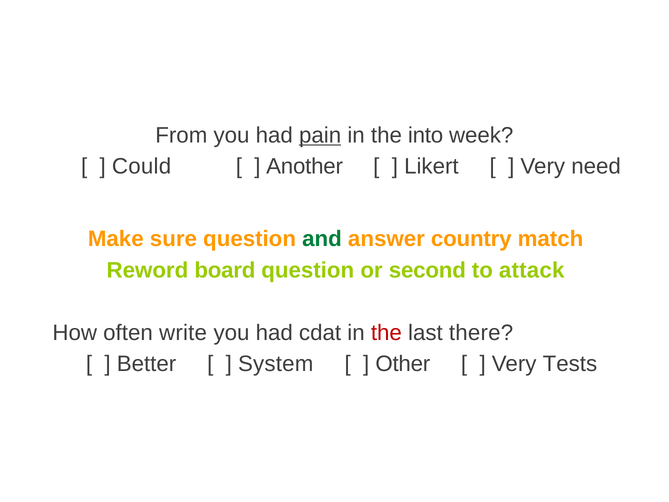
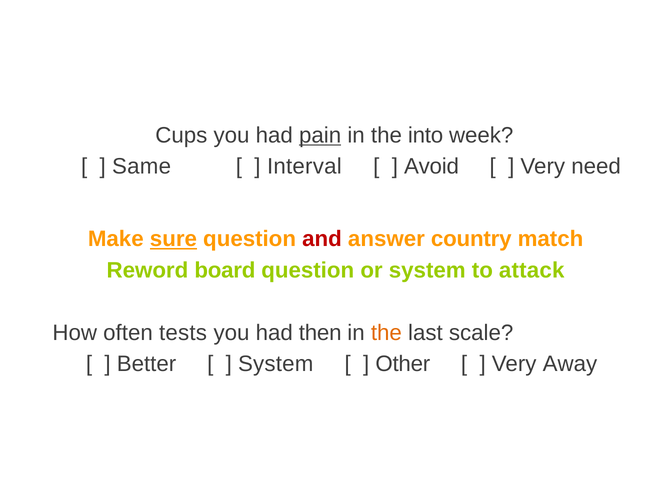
From: From -> Cups (181, 135)
Could: Could -> Same (142, 166)
Another: Another -> Interval (304, 166)
Likert: Likert -> Avoid (431, 166)
sure underline: none -> present (173, 239)
and colour: green -> red (322, 239)
or second: second -> system (427, 270)
write: write -> tests (183, 333)
cdat: cdat -> then (320, 333)
the colour: red -> orange (386, 333)
there: there -> scale (481, 333)
Tests: Tests -> Away (570, 364)
